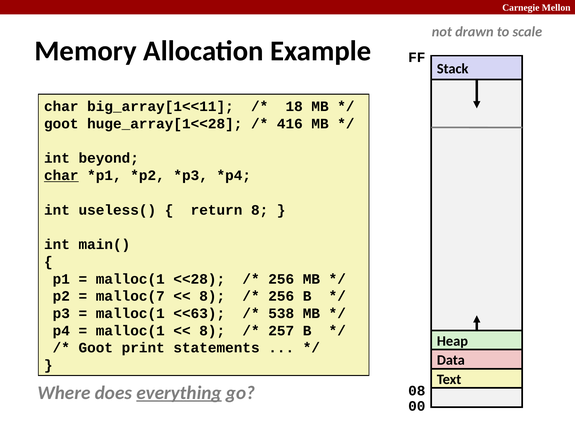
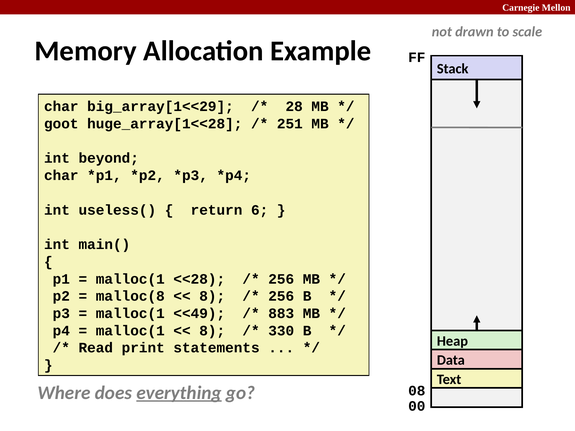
big_array[1<<11: big_array[1<<11 -> big_array[1<<29 (160, 107)
18: 18 -> 28 (294, 107)
416: 416 -> 251 (290, 124)
char underline: present -> none (61, 176)
return 8: 8 -> 6 (260, 210)
malloc(7: malloc(7 -> malloc(8 (130, 296)
<<63: <<63 -> <<49 (199, 314)
538: 538 -> 883 (281, 314)
257: 257 -> 330 (281, 331)
Goot: Goot -> Read (96, 348)
